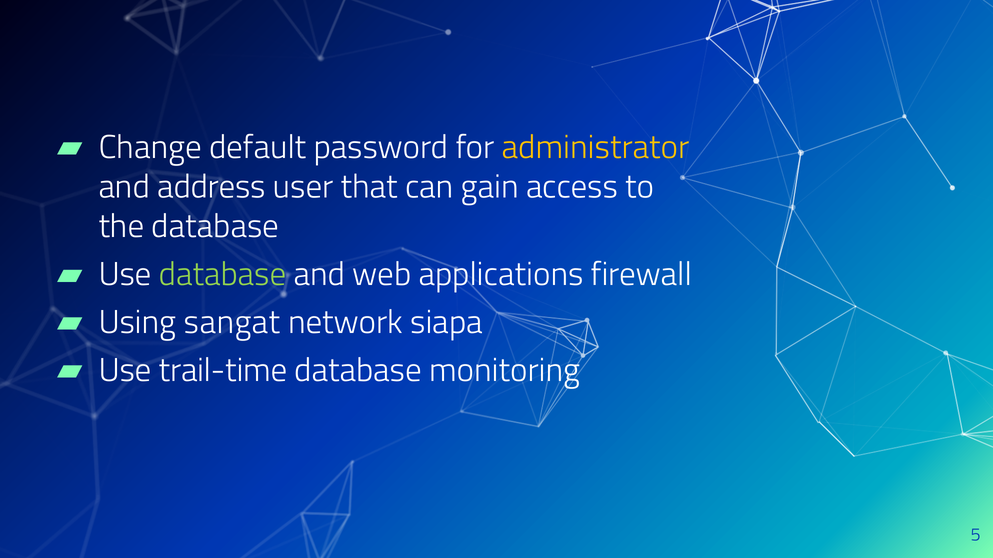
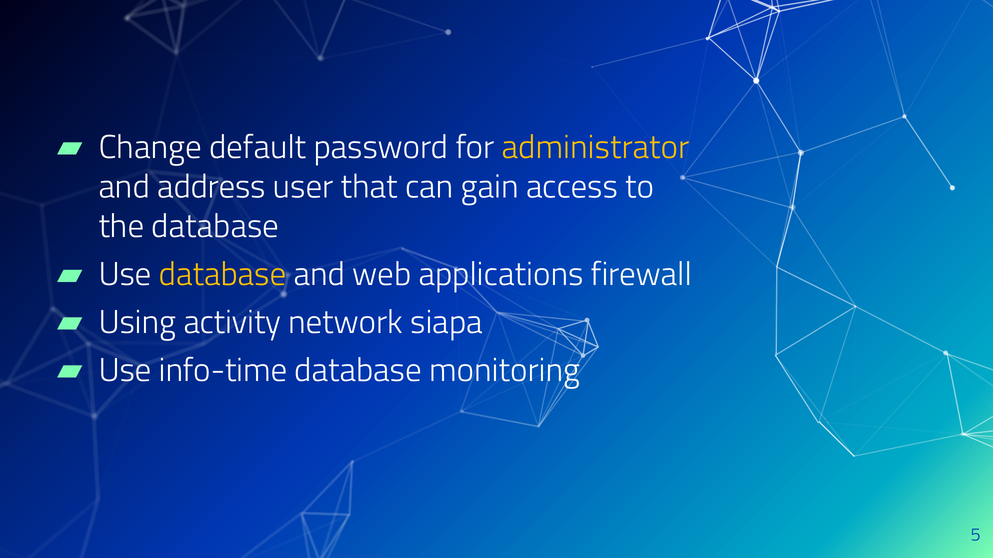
database colour: light green -> yellow (223, 275)
sangat: sangat -> activity (232, 323)
trail-time: trail-time -> info-time (223, 371)
